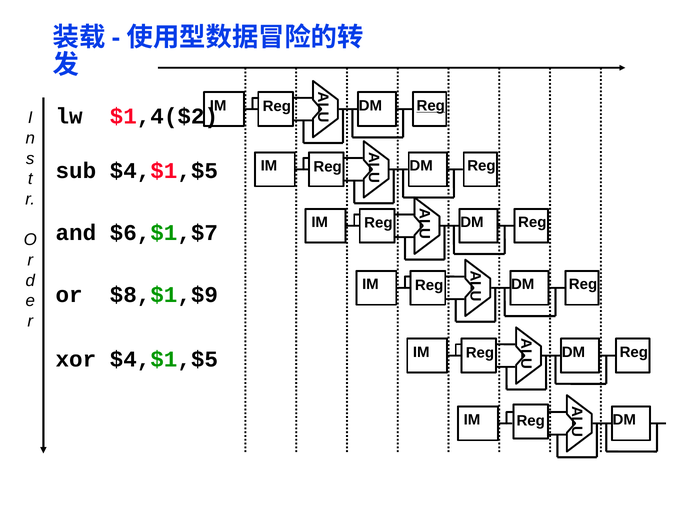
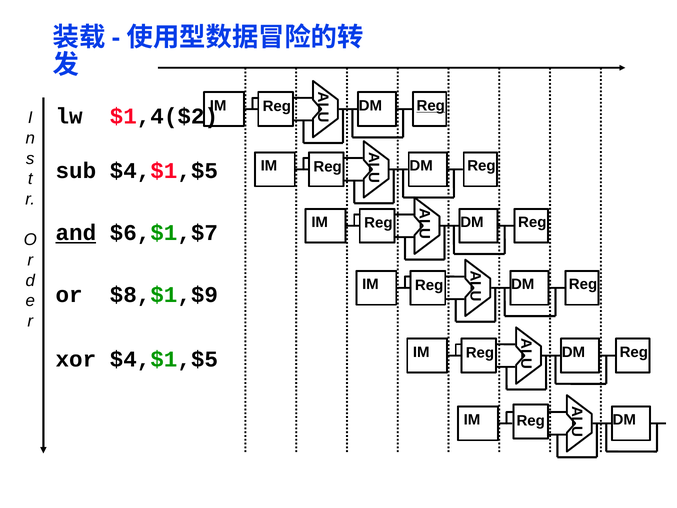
and underline: none -> present (76, 233)
